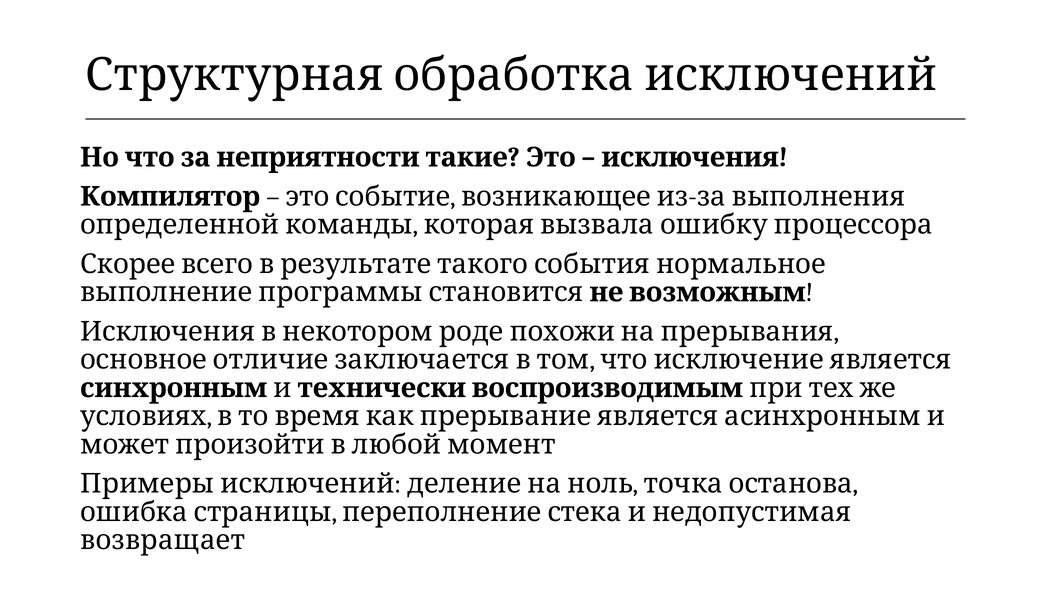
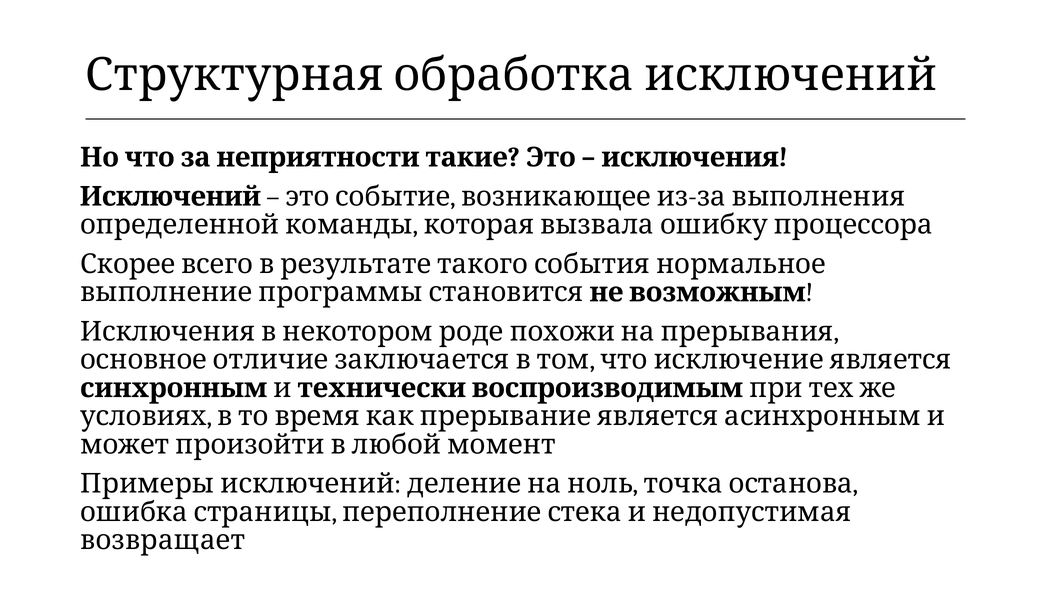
Компилятор: Компилятор -> Исключений (170, 197)
